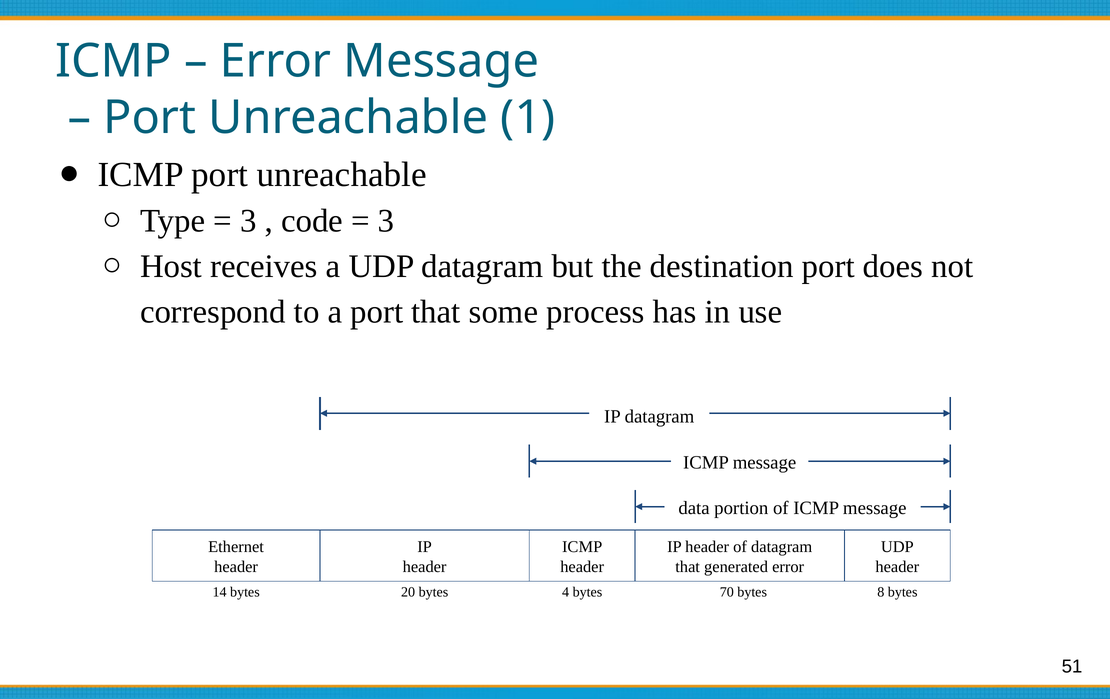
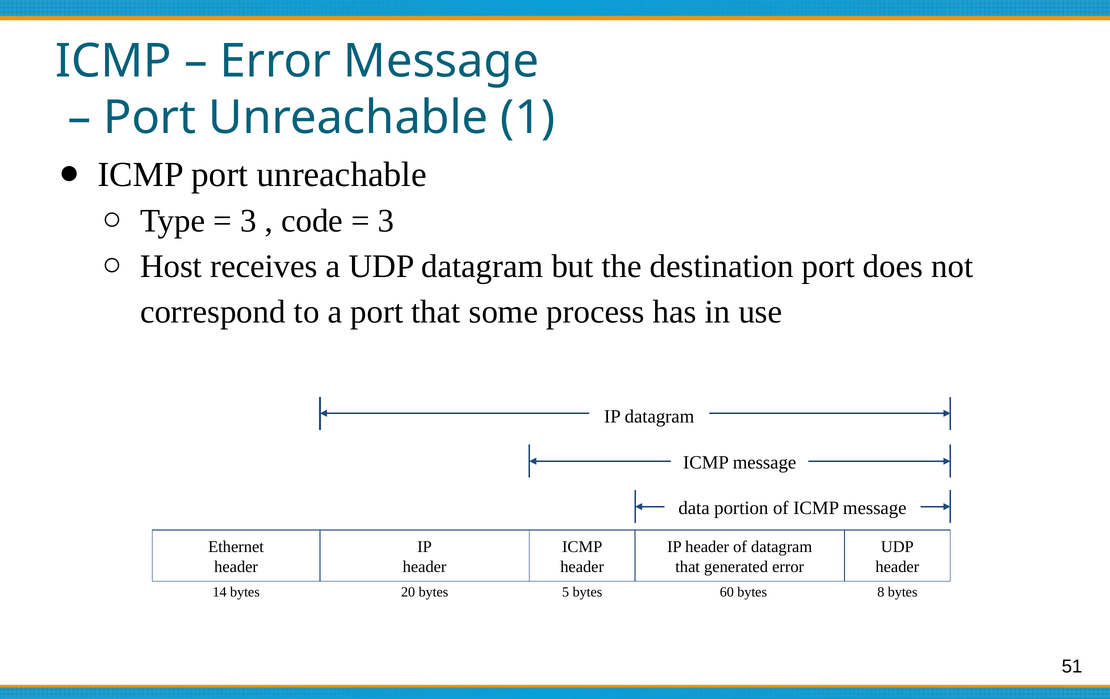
4: 4 -> 5 (566, 592)
70: 70 -> 60 (727, 592)
